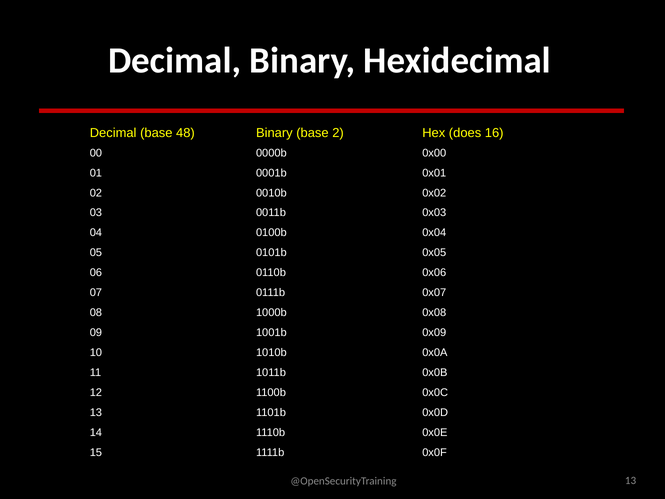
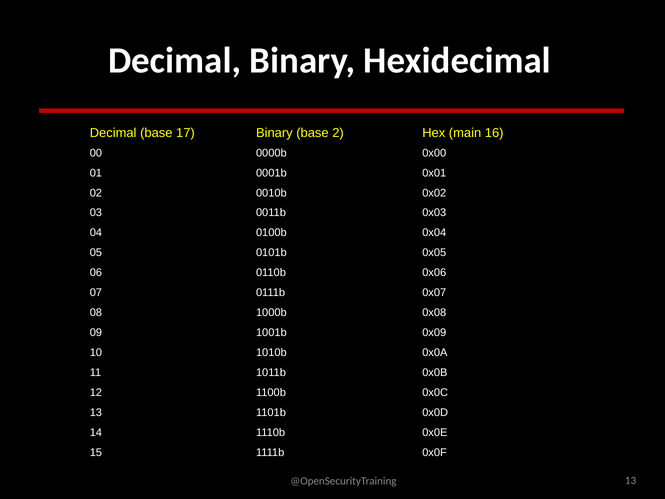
48: 48 -> 17 (185, 133)
does: does -> main (465, 133)
